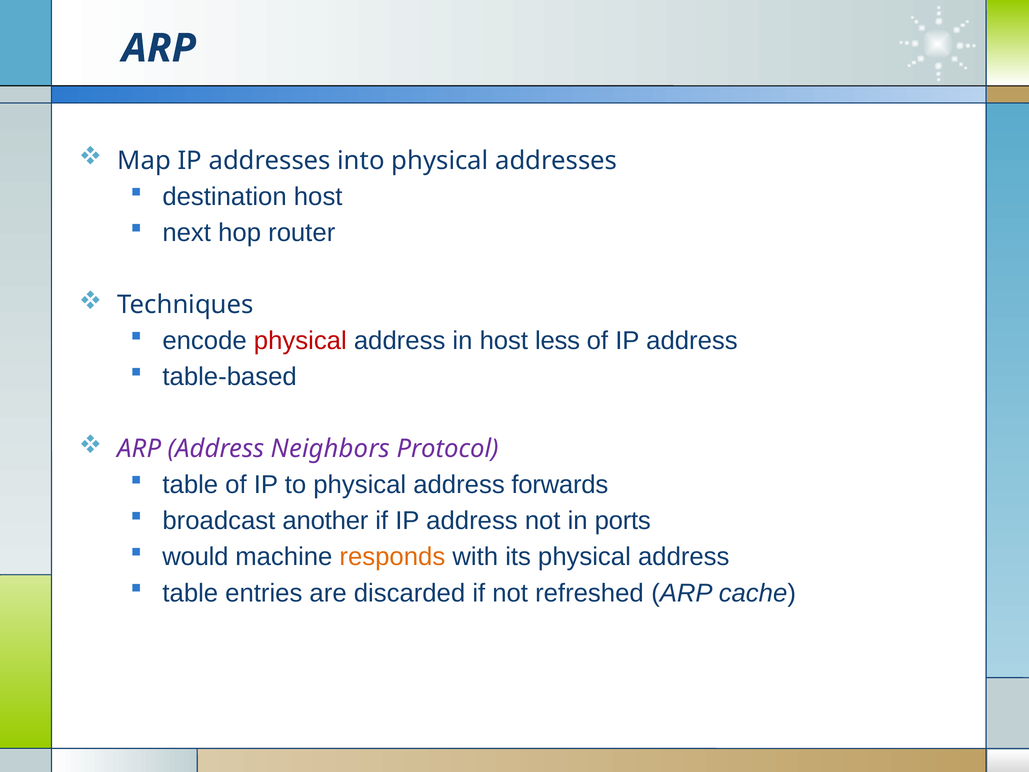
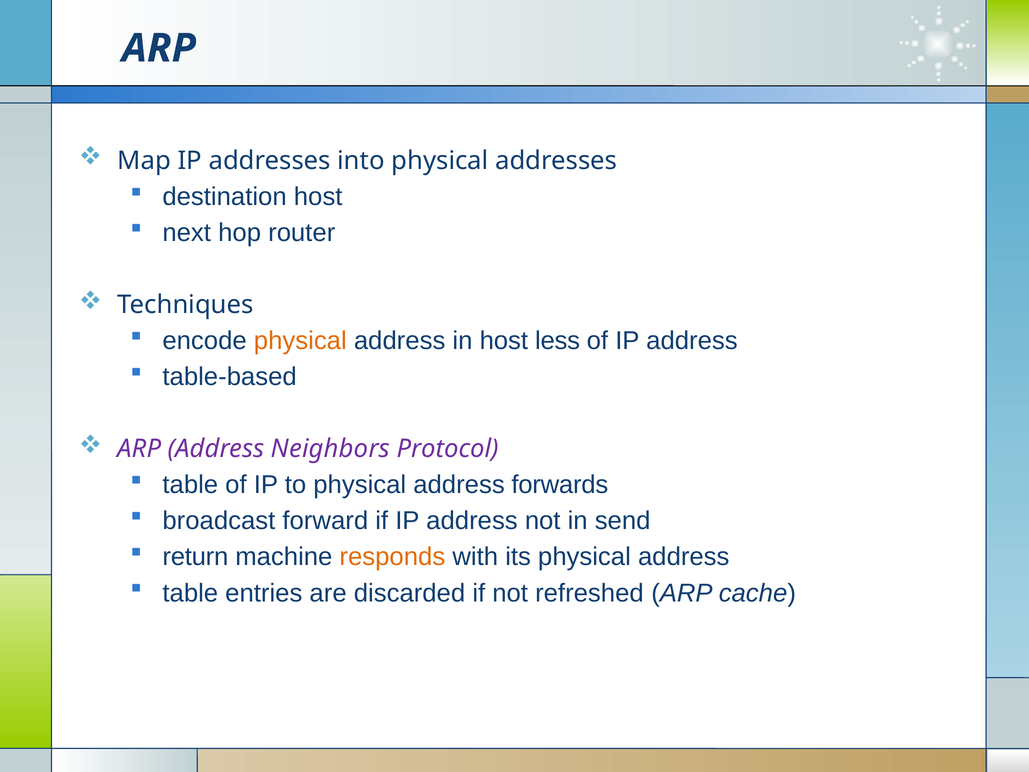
physical colour: red -> orange (300, 341)
another: another -> forward (325, 521)
ports: ports -> send (623, 521)
would: would -> return (195, 557)
